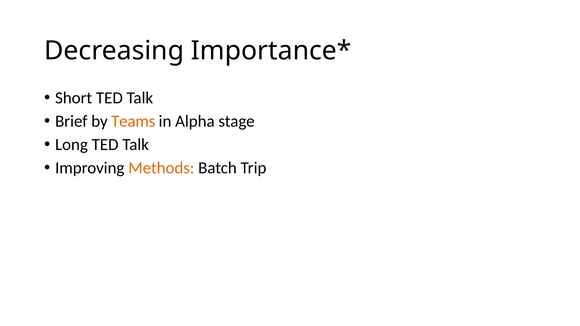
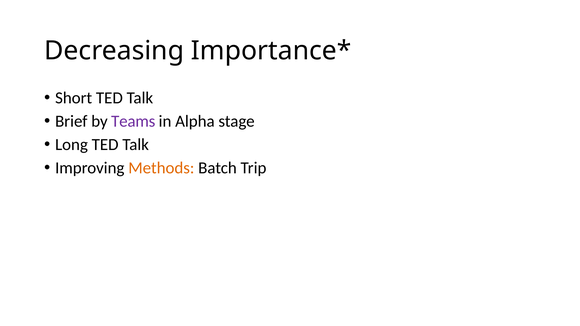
Teams colour: orange -> purple (133, 121)
